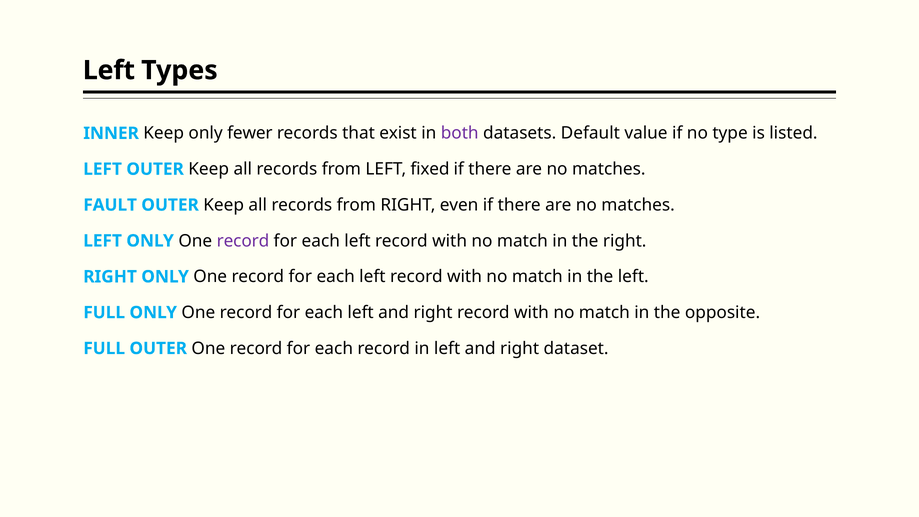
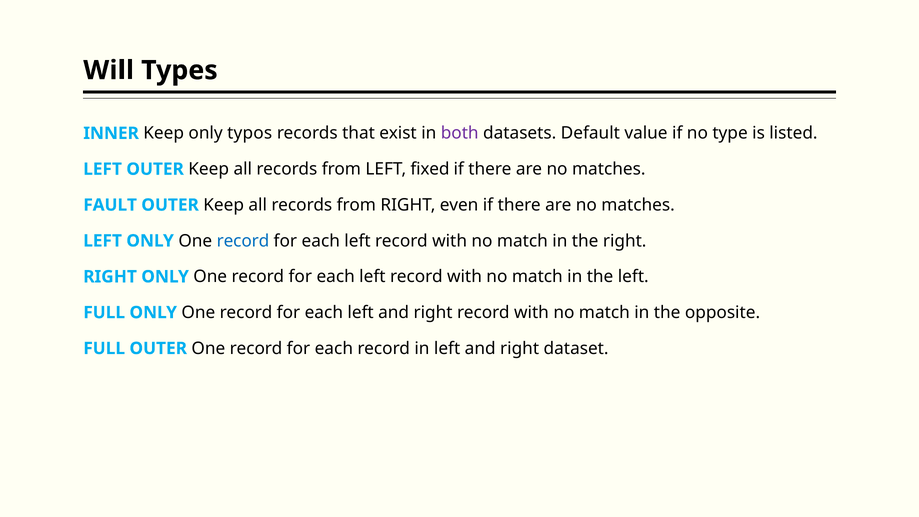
Left: Left -> Will (109, 70)
fewer: fewer -> typos (250, 133)
record colour: purple -> blue (243, 241)
